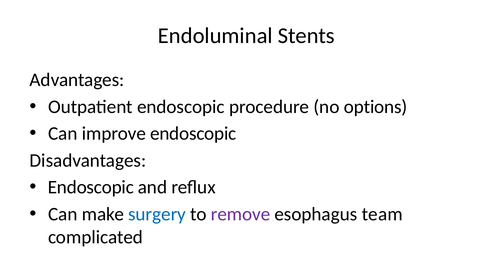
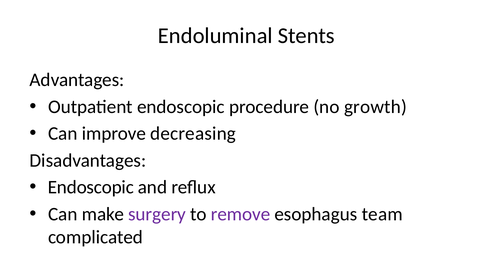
options: options -> growth (375, 107)
improve endoscopic: endoscopic -> decreasing (193, 134)
surgery colour: blue -> purple (157, 214)
